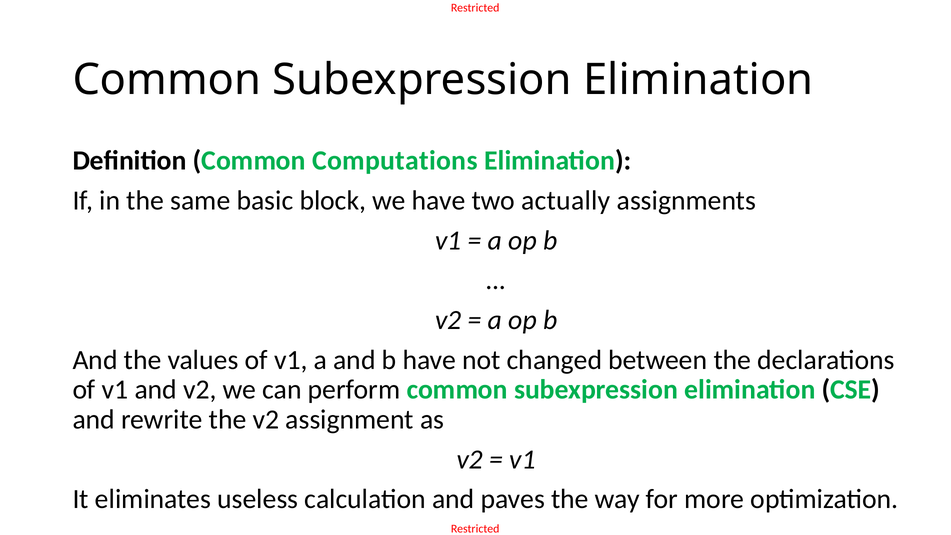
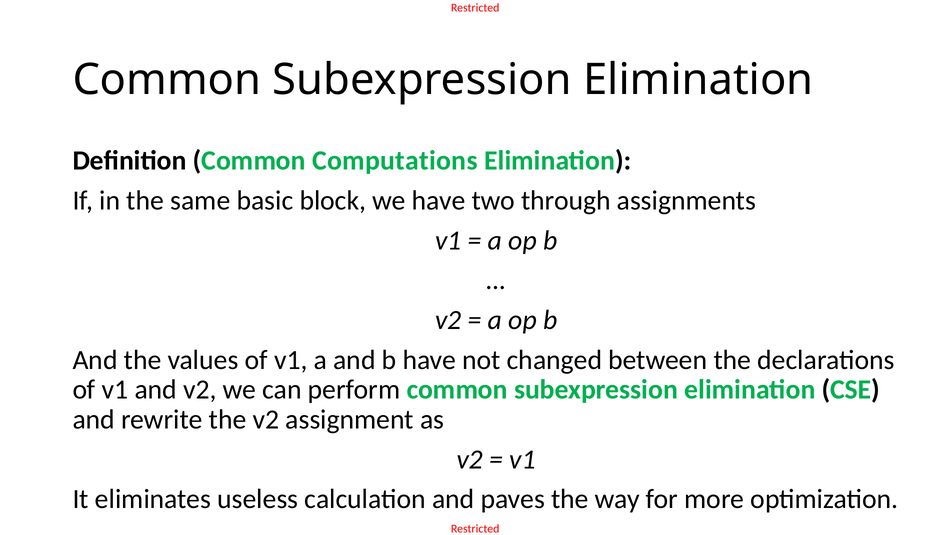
actually: actually -> through (566, 201)
